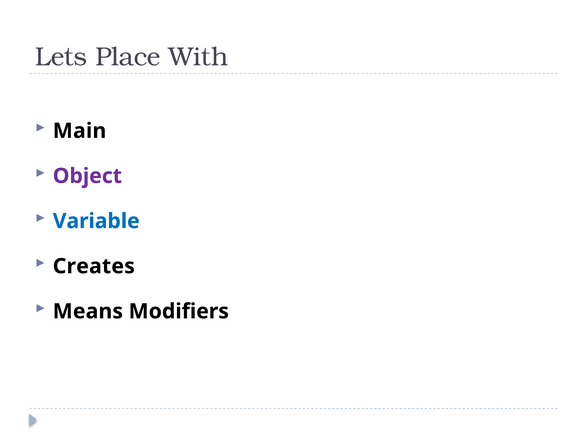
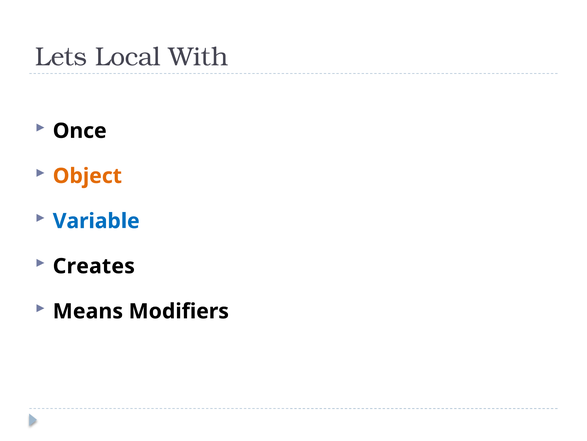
Place: Place -> Local (128, 57)
Main: Main -> Once (80, 131)
Object colour: purple -> orange (87, 176)
